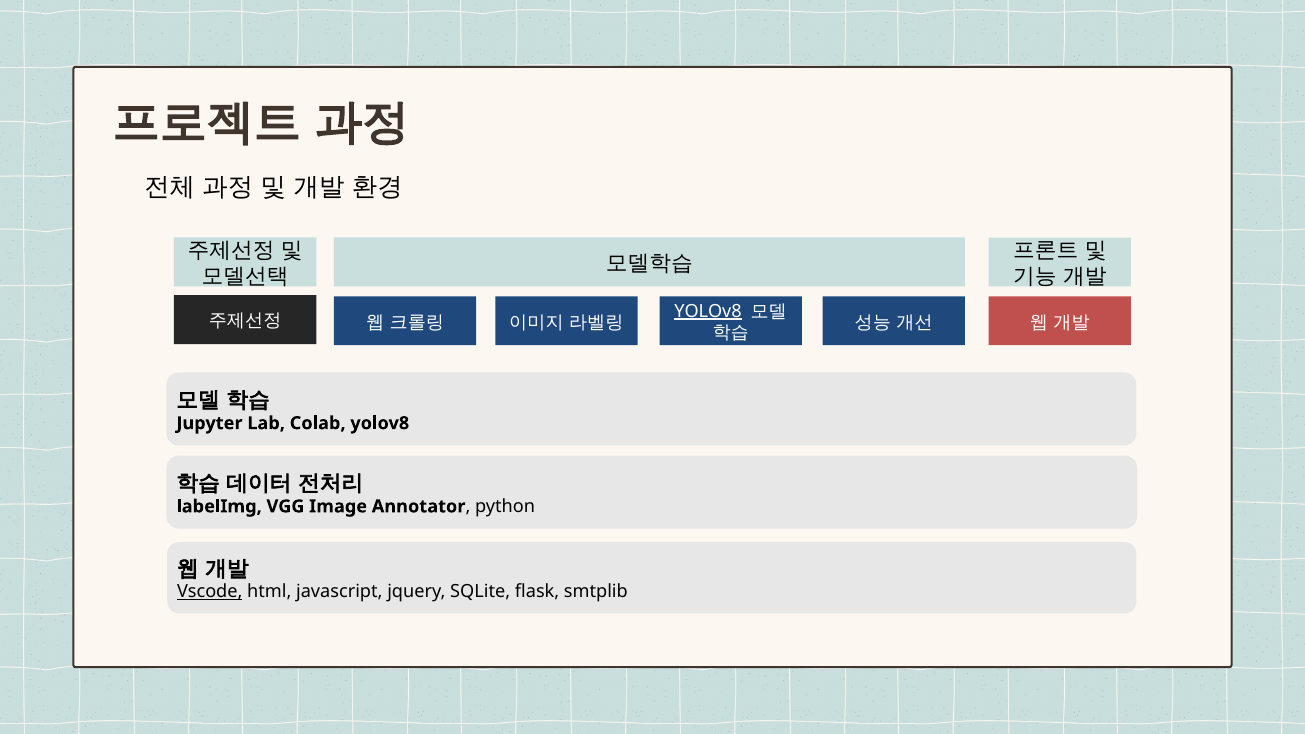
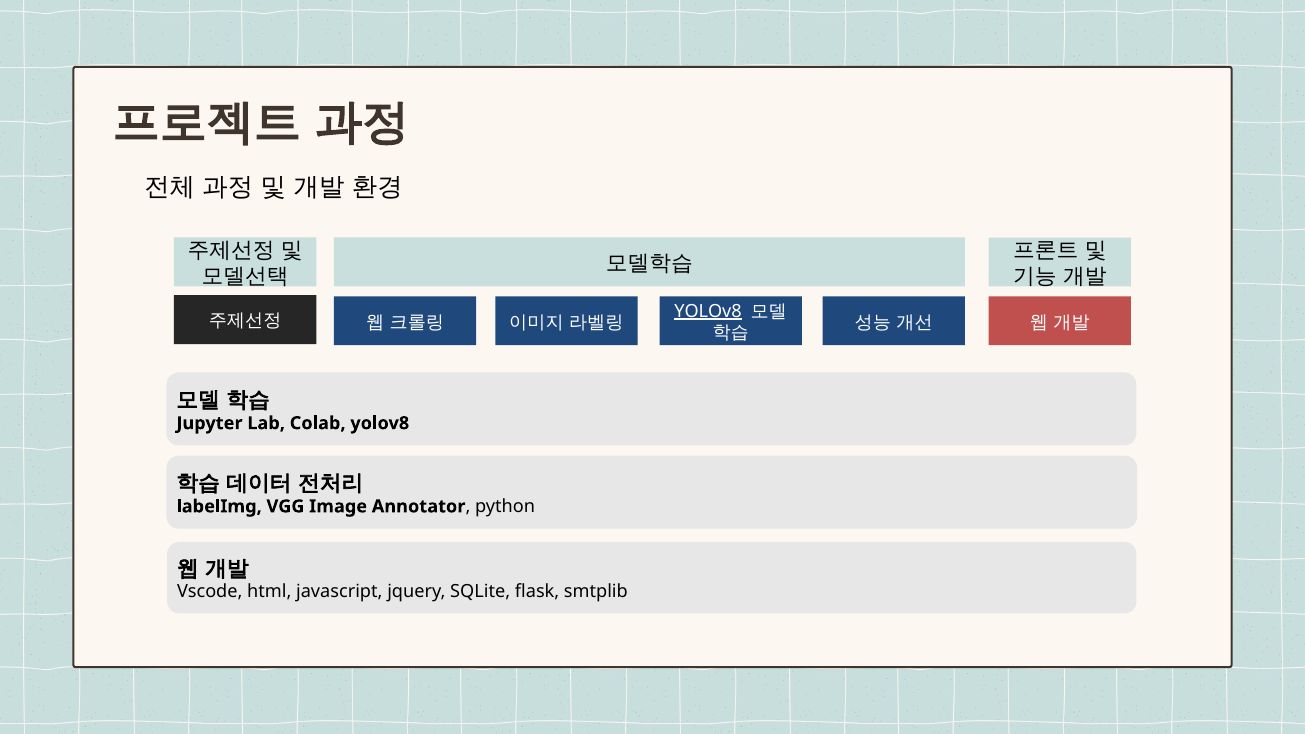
Vscode underline: present -> none (210, 592)
